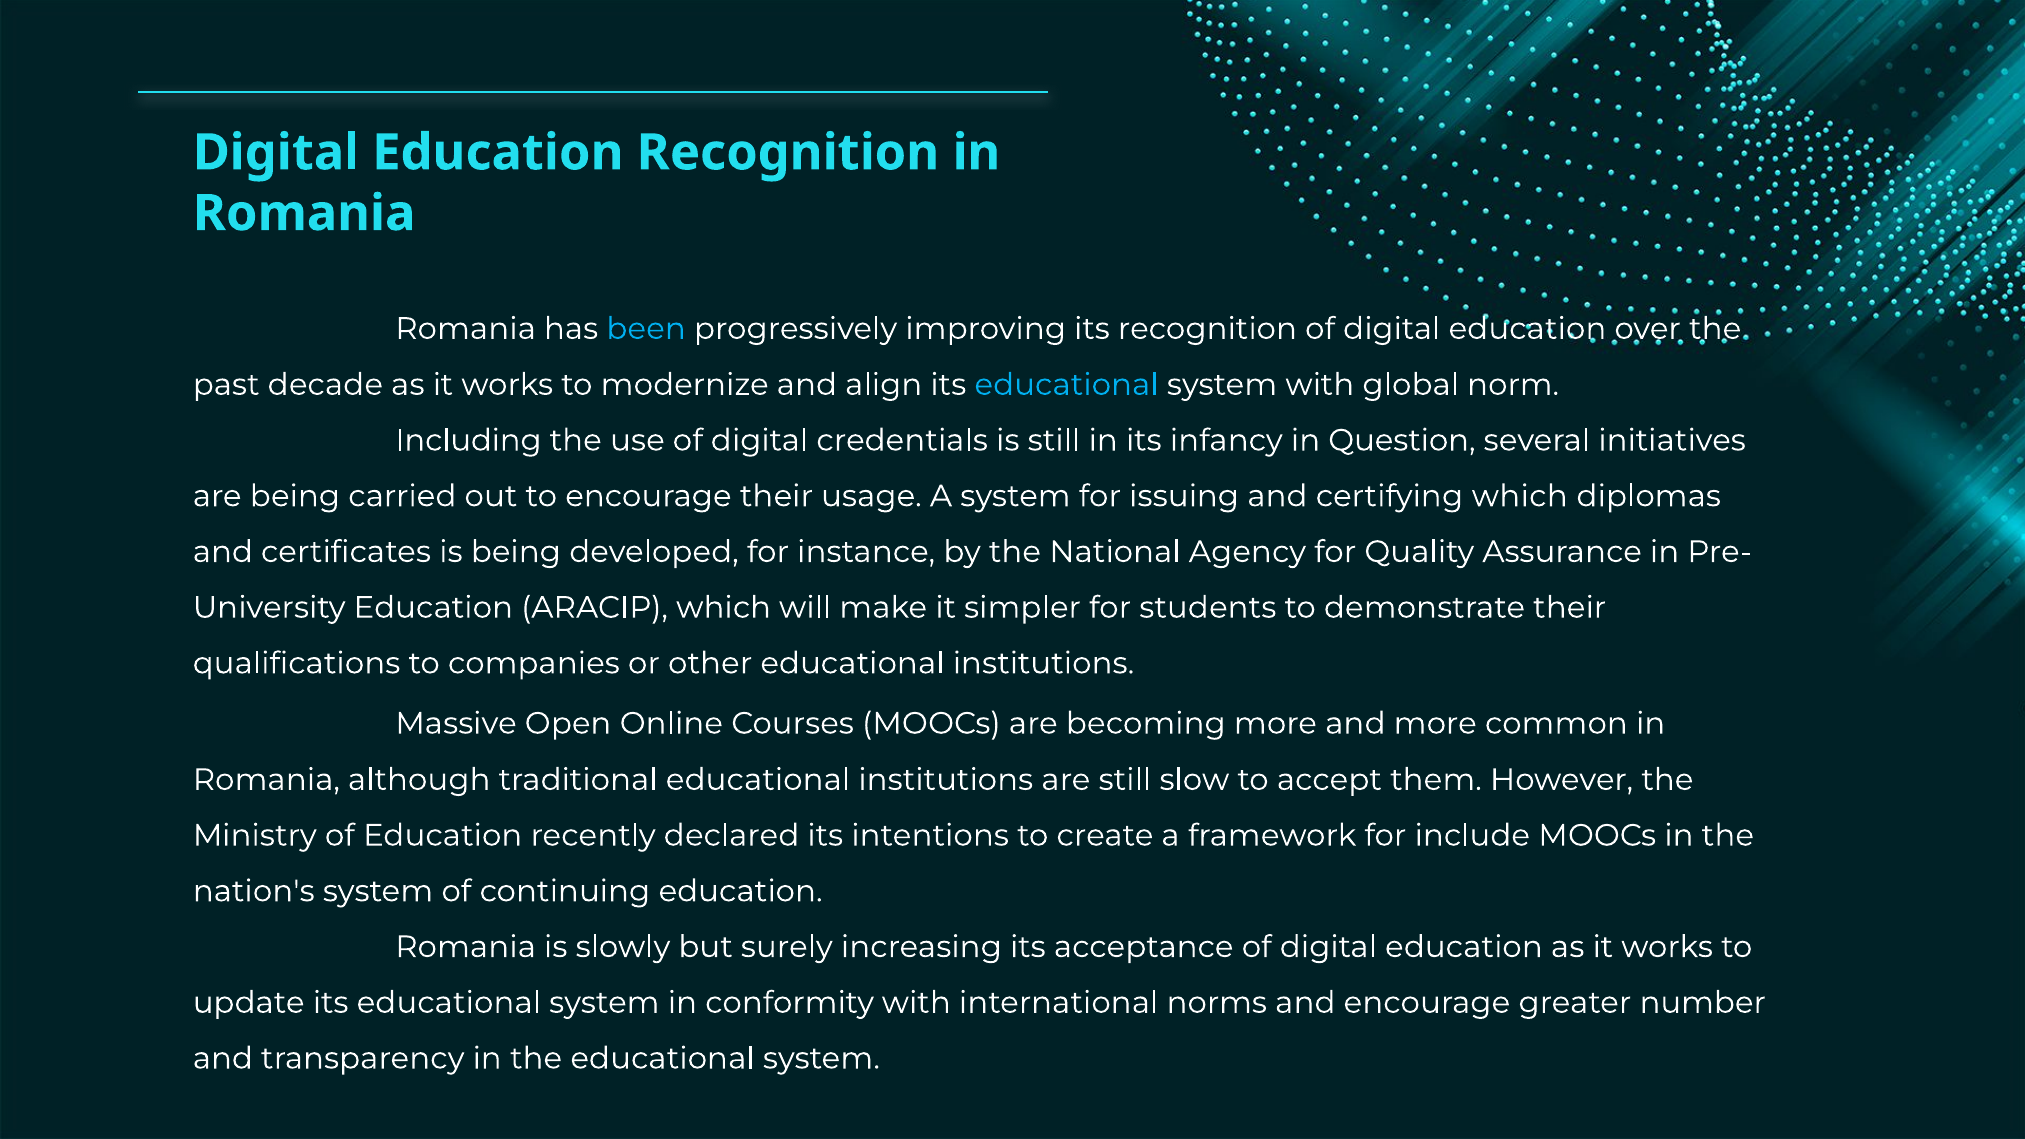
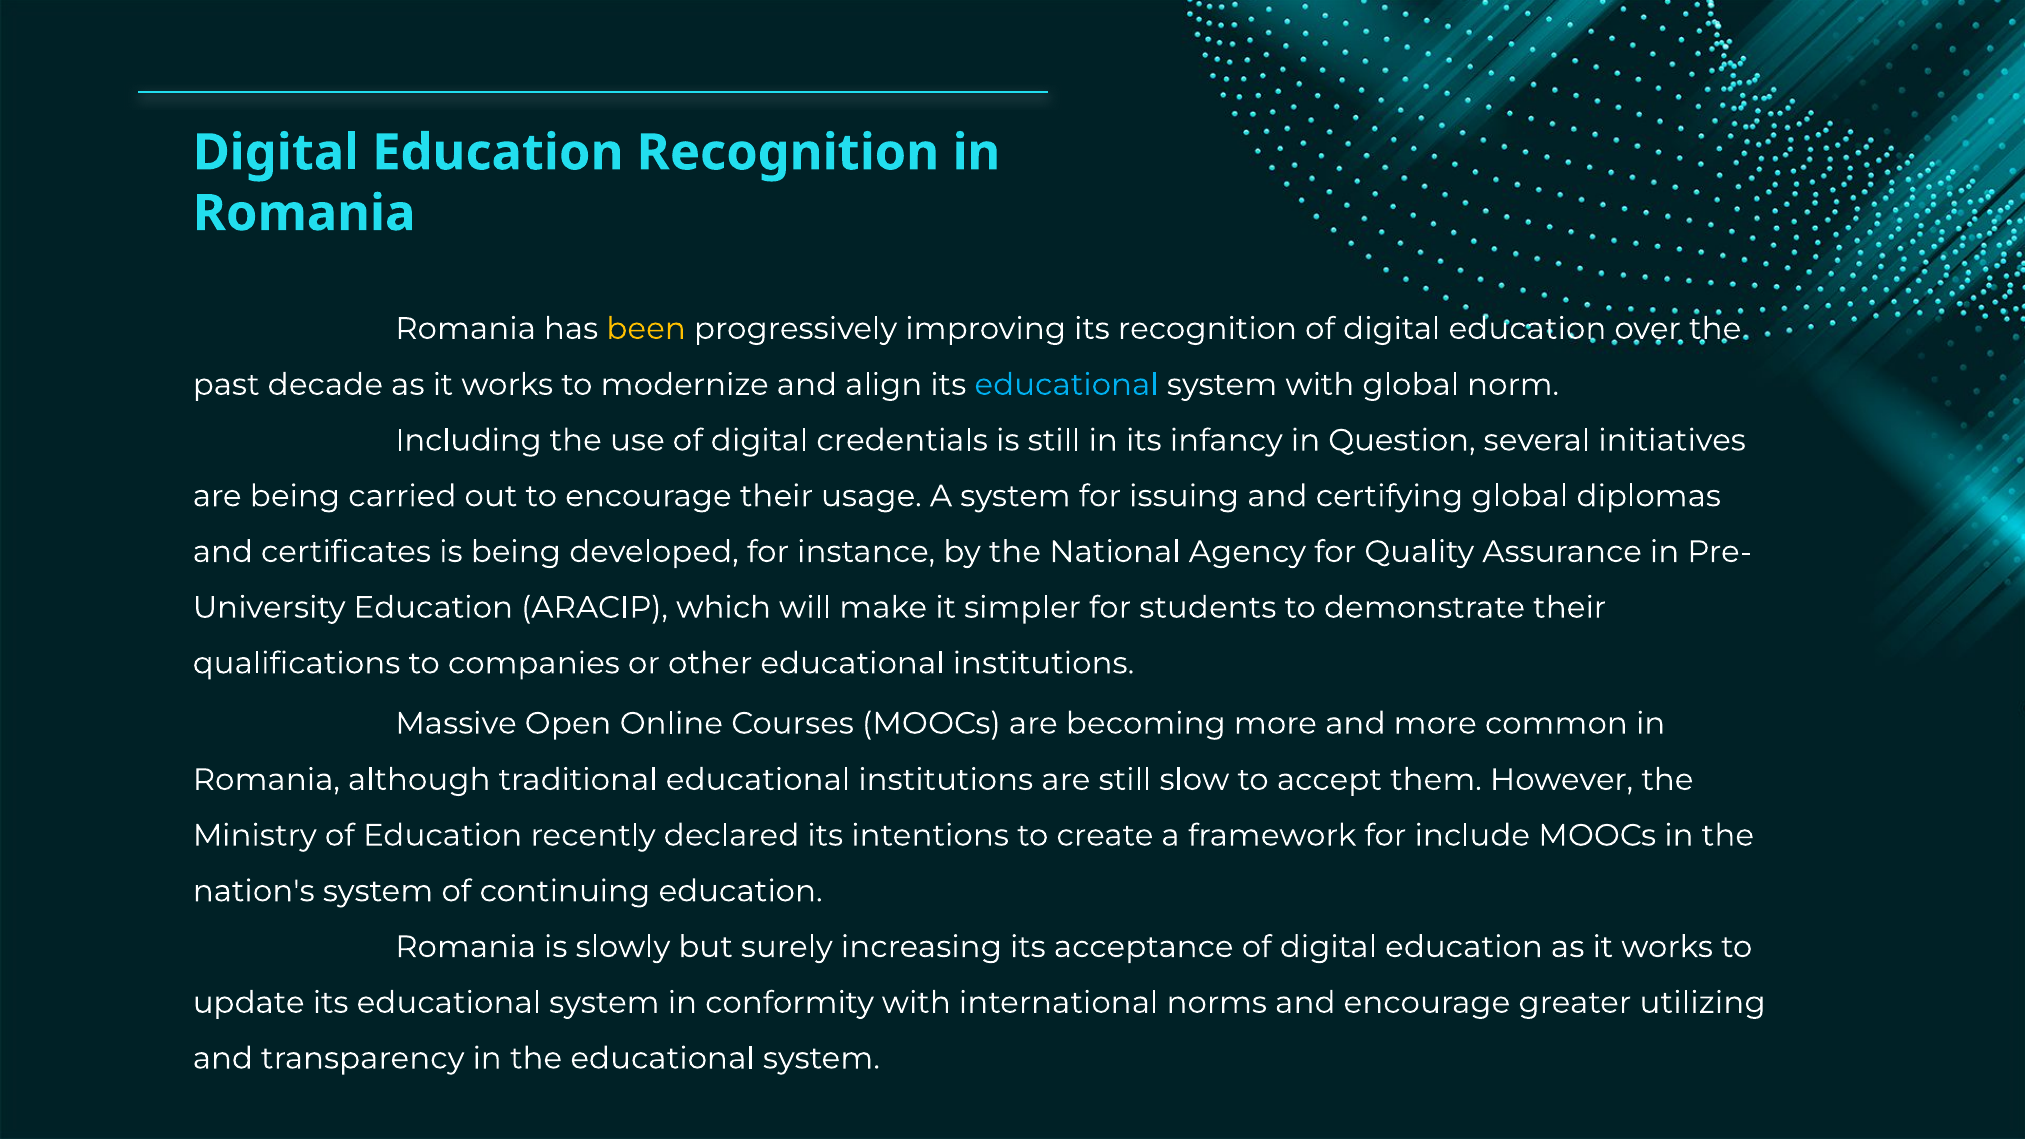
been colour: light blue -> yellow (646, 329)
certifying which: which -> global (1520, 496)
number: number -> utilizing (1703, 1003)
